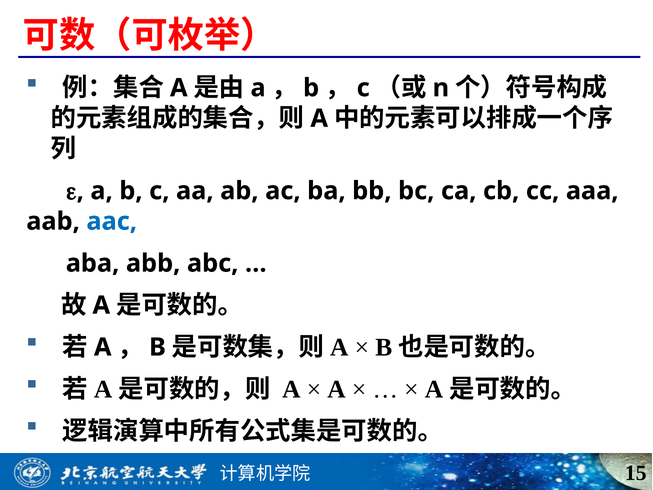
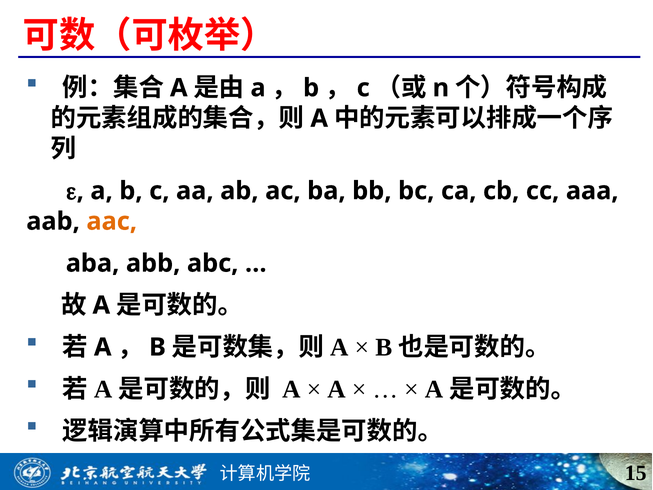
aac colour: blue -> orange (112, 221)
